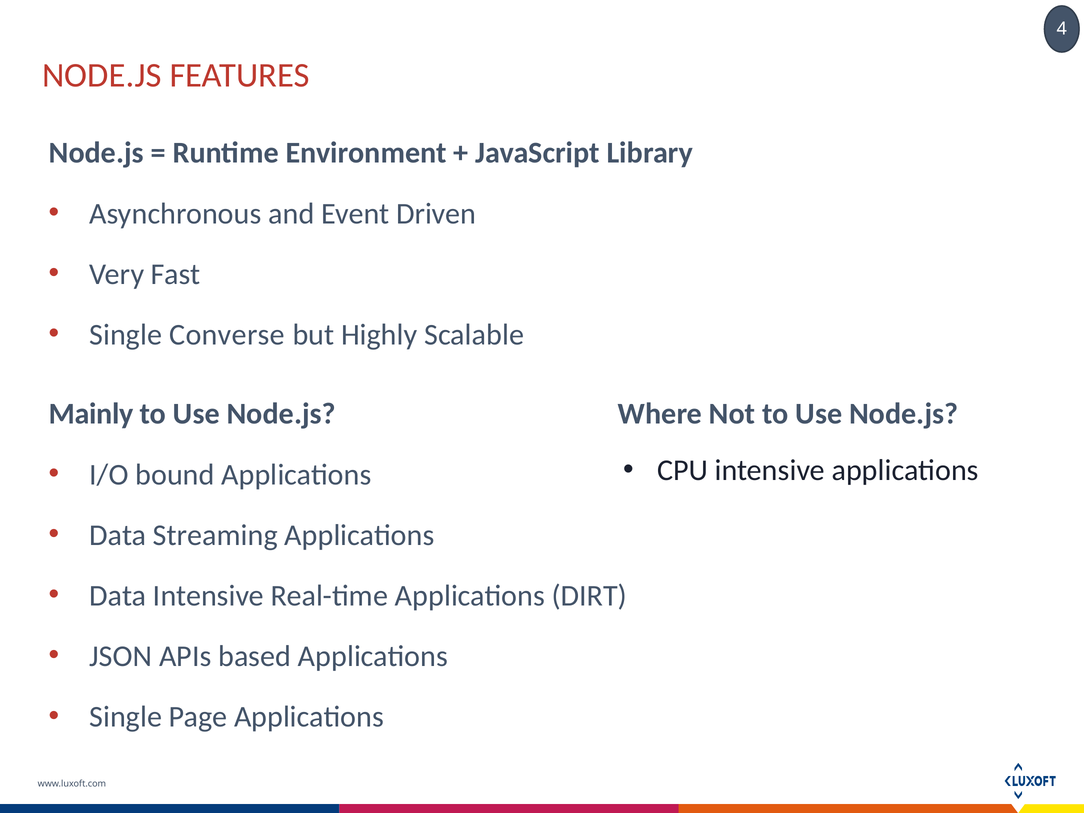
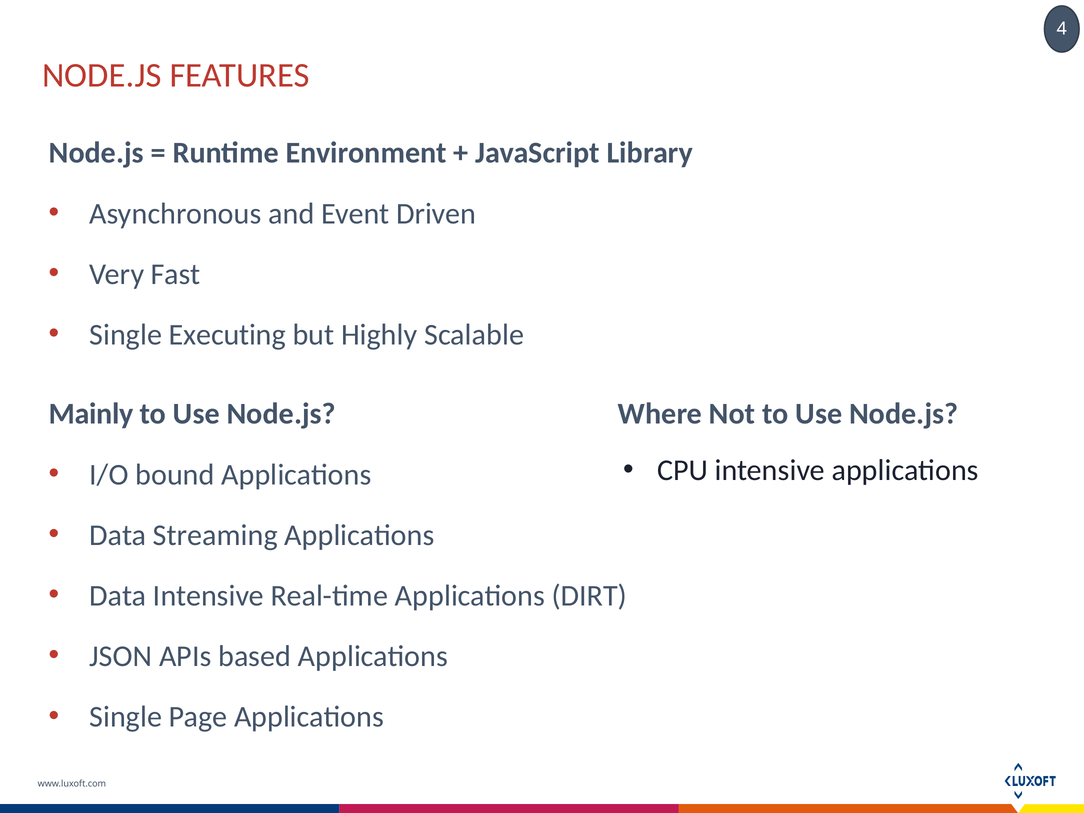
Converse: Converse -> Executing (227, 335)
